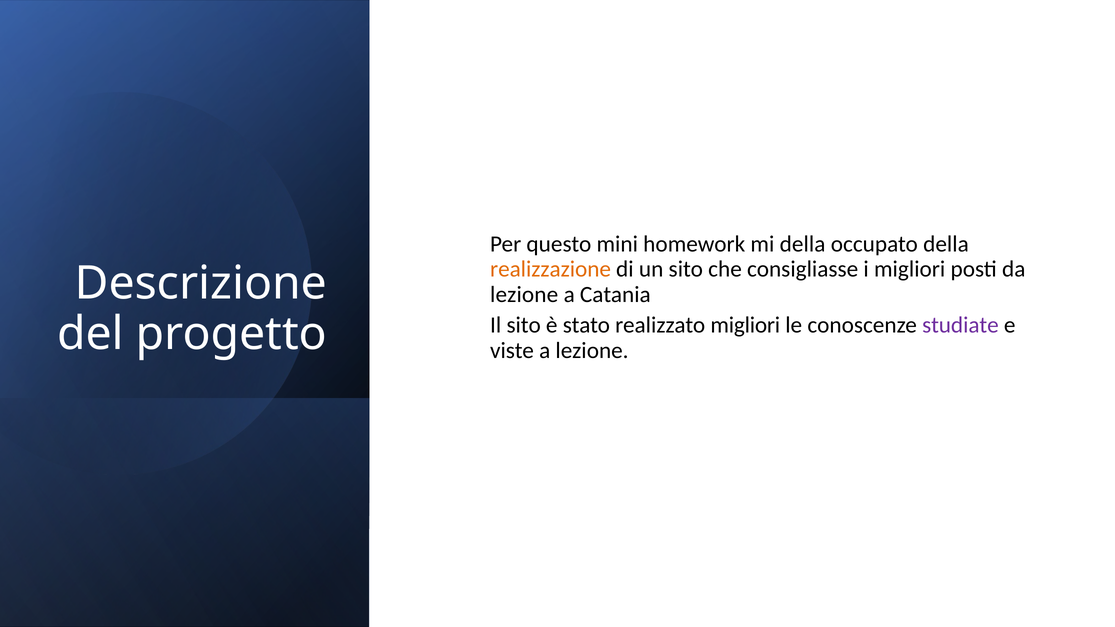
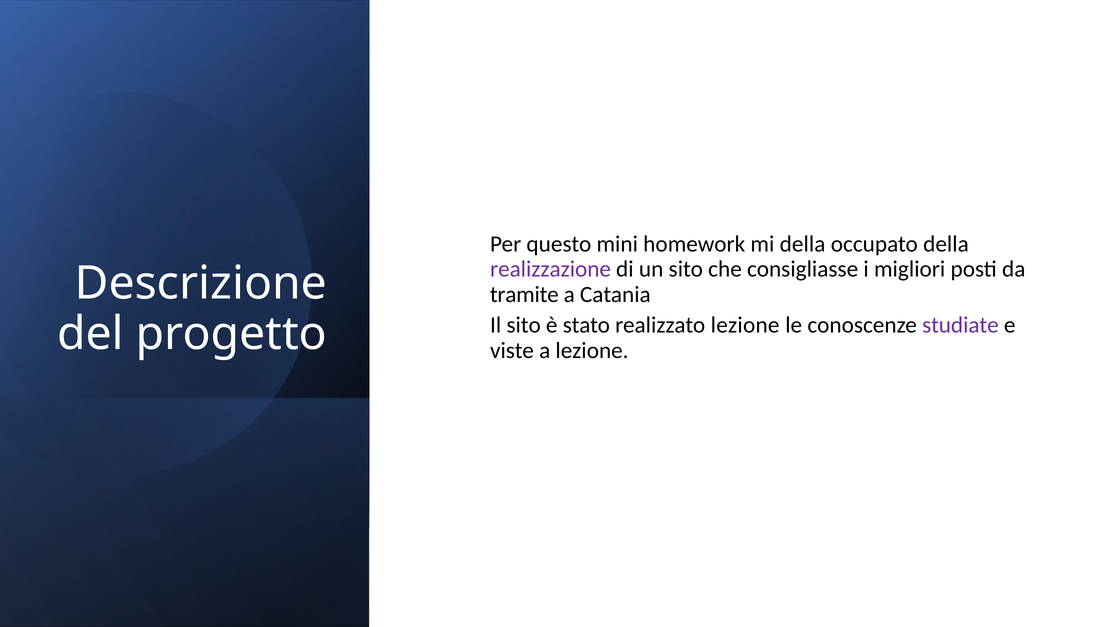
realizzazione colour: orange -> purple (551, 269)
lezione: lezione -> tramite (524, 294)
realizzato migliori: migliori -> lezione (745, 325)
